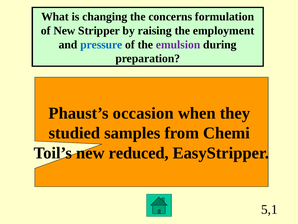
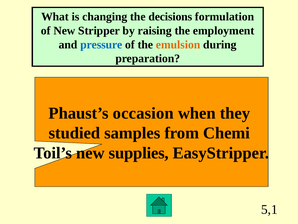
concerns: concerns -> decisions (170, 17)
emulsion colour: purple -> orange (178, 45)
reduced: reduced -> supplies (139, 153)
